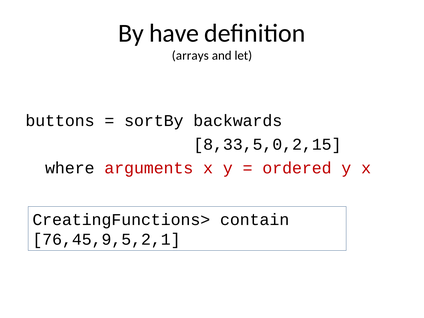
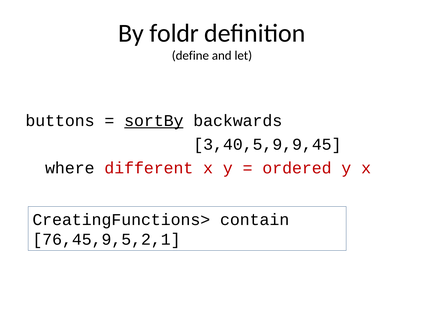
have: have -> foldr (174, 33)
arrays: arrays -> define (190, 56)
sortBy underline: none -> present (154, 121)
8,33,5,0,2,15: 8,33,5,0,2,15 -> 3,40,5,9,9,45 (267, 144)
arguments: arguments -> different (149, 168)
